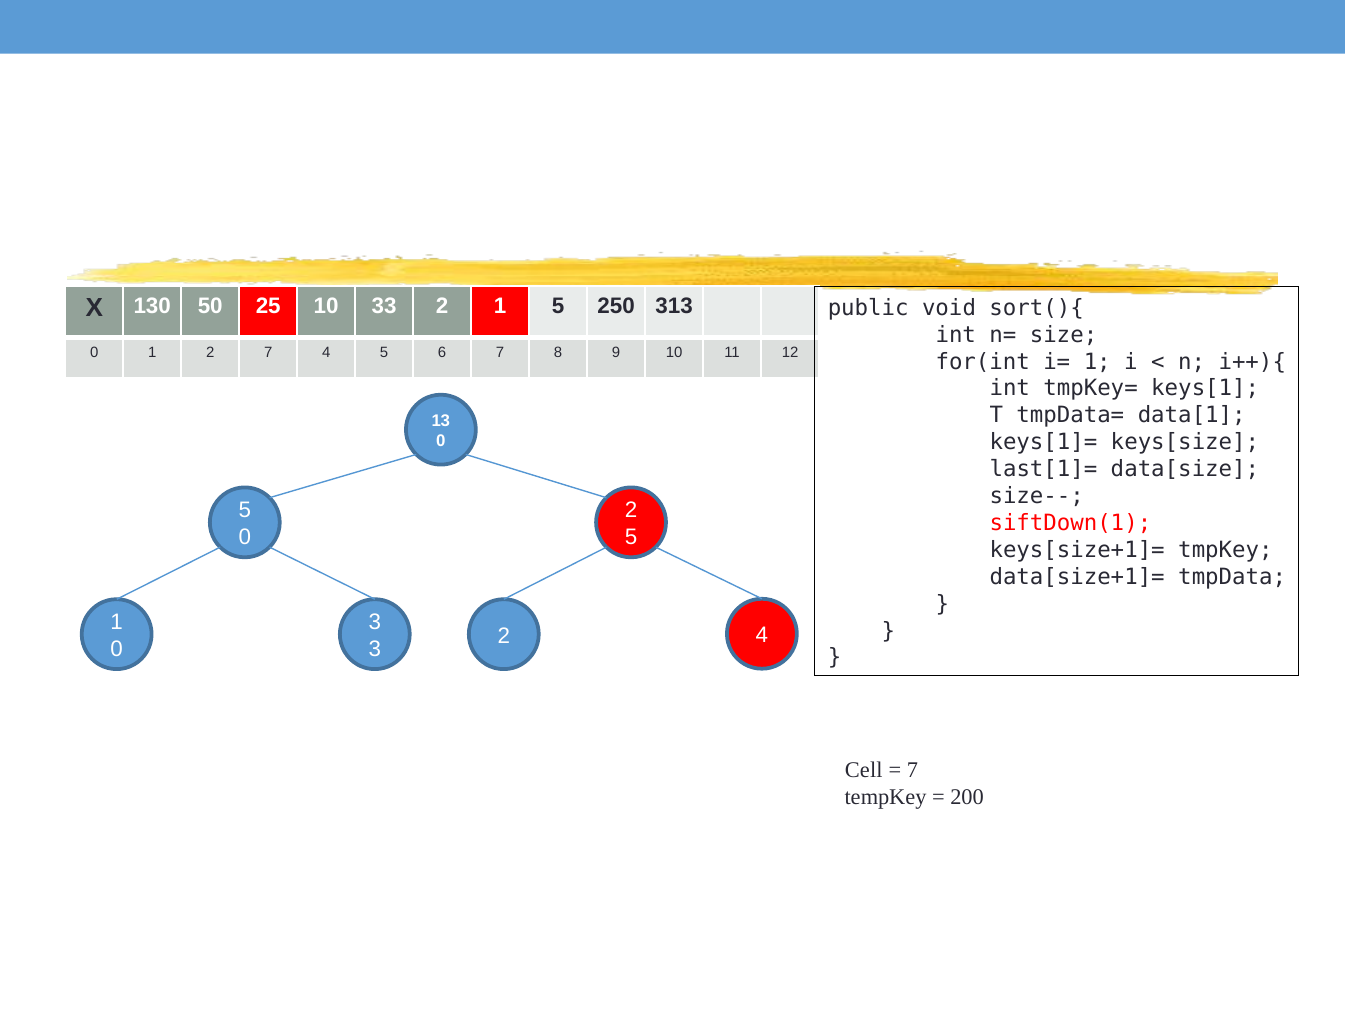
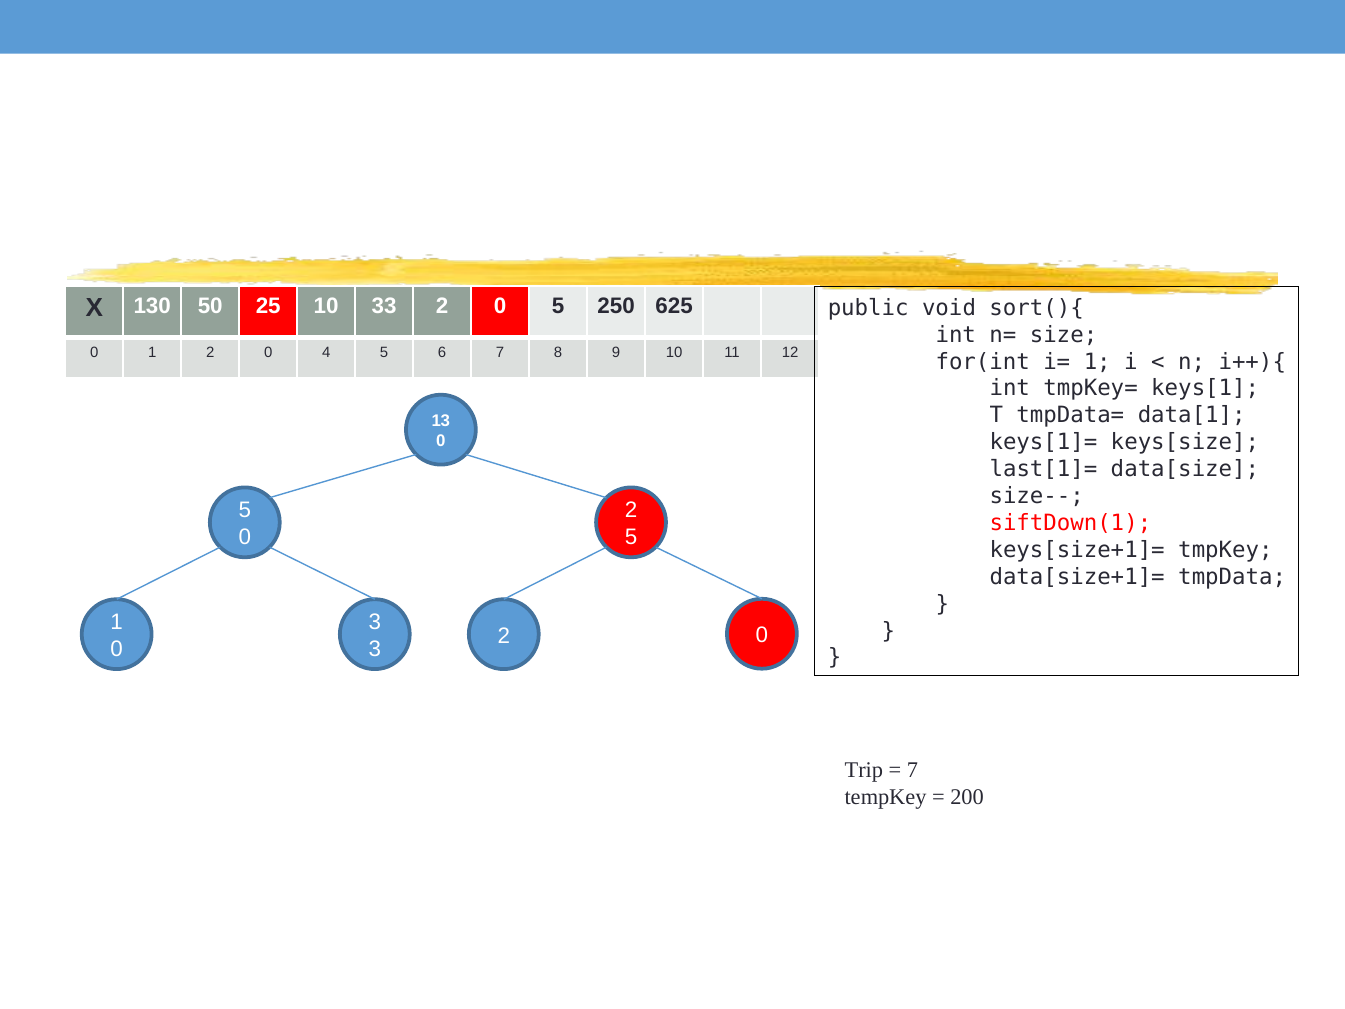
33 2 1: 1 -> 0 (500, 306)
313: 313 -> 625 (674, 306)
1 2 7: 7 -> 0 (268, 353)
4: 4 -> 0 (762, 635)
Cell: Cell -> Trip (864, 770)
